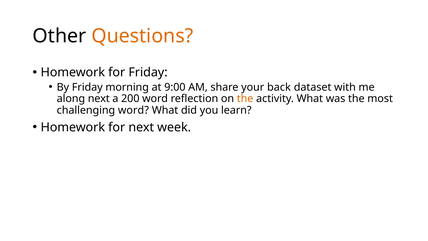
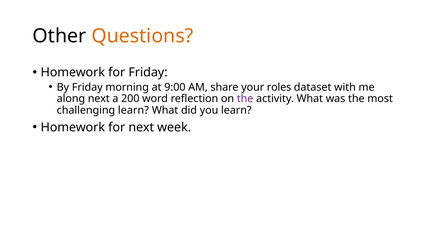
back: back -> roles (279, 87)
the colour: orange -> purple (245, 99)
challenging word: word -> learn (133, 110)
